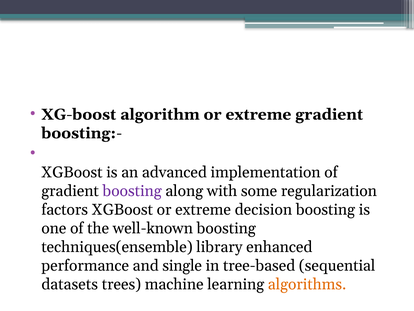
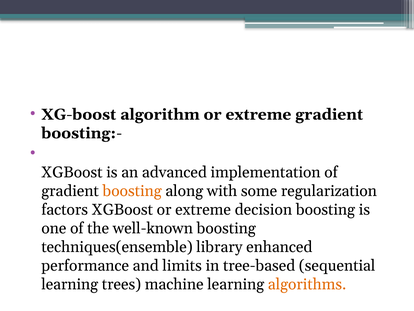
boosting colour: purple -> orange (132, 191)
single: single -> limits (182, 265)
datasets: datasets -> learning (70, 284)
